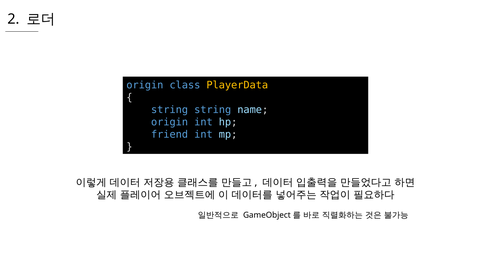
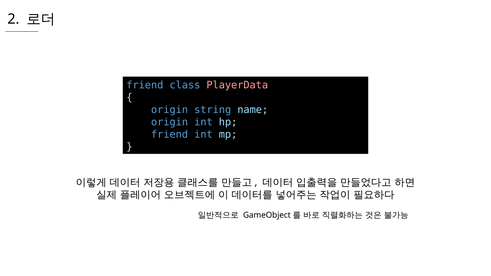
origin: origin -> friend (145, 85)
PlayerData colour: yellow -> pink (237, 85)
string: string -> origin (170, 110)
